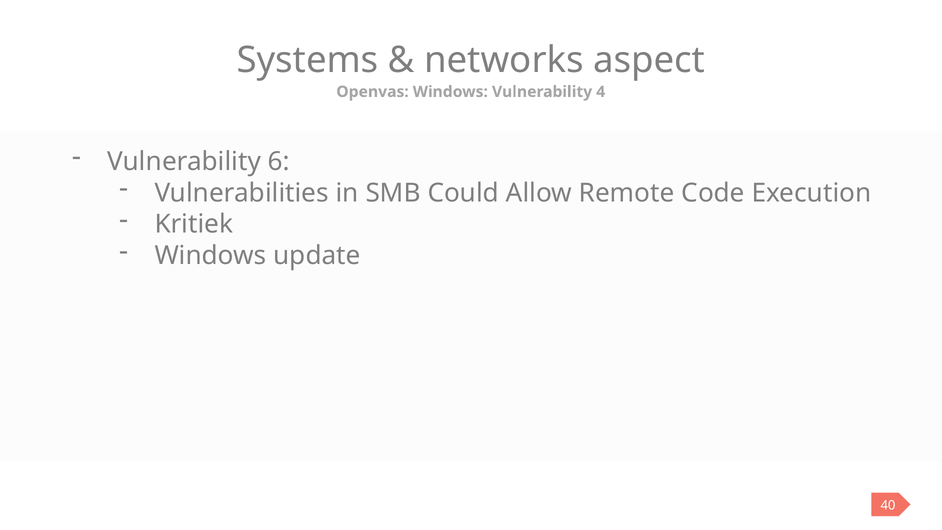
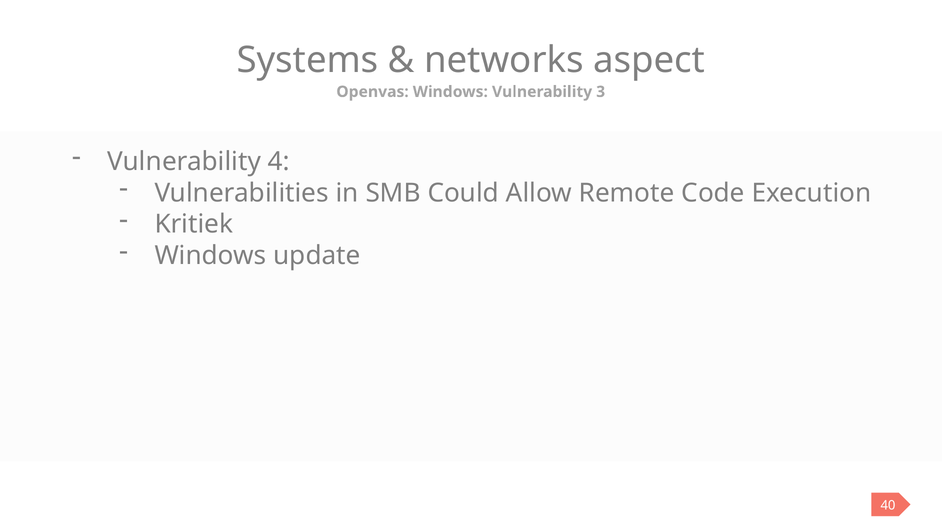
4: 4 -> 3 (601, 92)
6: 6 -> 4 (279, 161)
